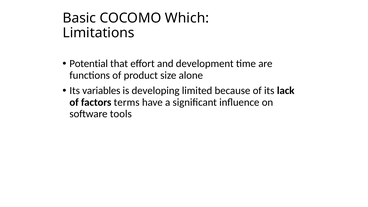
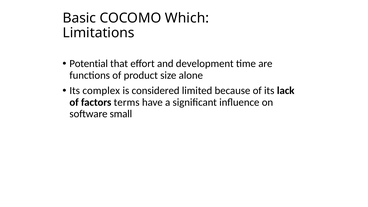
variables: variables -> complex (101, 91)
developing: developing -> considered (156, 91)
tools: tools -> small (121, 114)
